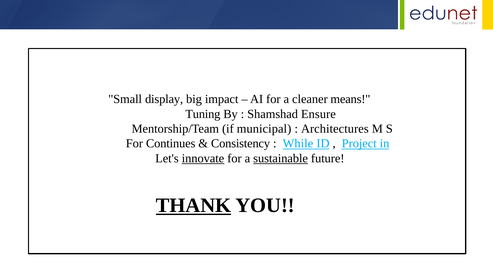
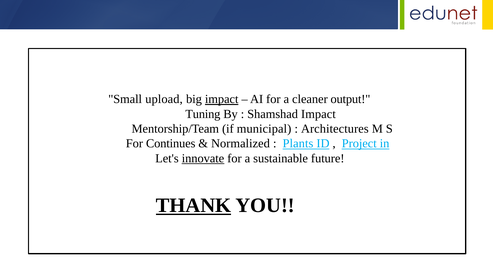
display: display -> upload (164, 99)
impact underline: none -> present (222, 99)
means: means -> output (350, 99)
Shamshad Ensure: Ensure -> Impact (318, 114)
Consistency: Consistency -> Normalized (240, 144)
While: While -> Plants (298, 144)
sustainable underline: present -> none (281, 158)
